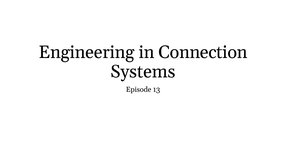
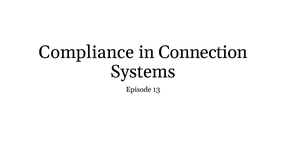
Engineering: Engineering -> Compliance (86, 52)
